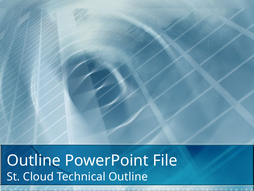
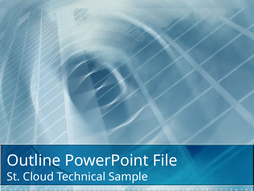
Technical Outline: Outline -> Sample (128, 176)
